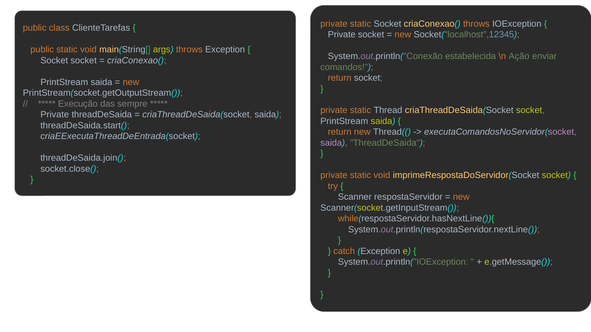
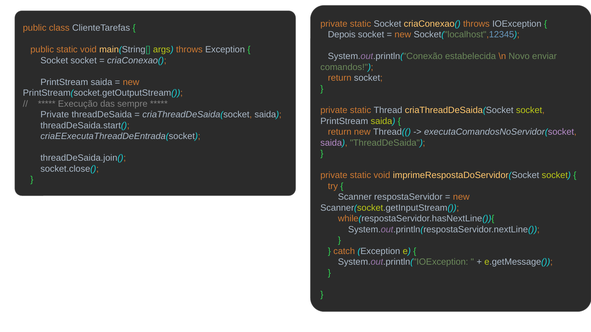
Private: Private -> Depois (342, 35)
Ação: Ação -> Novo (519, 56)
